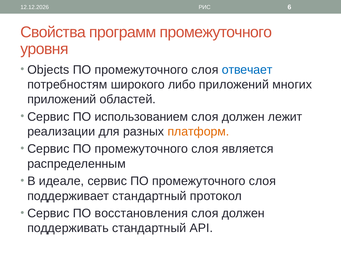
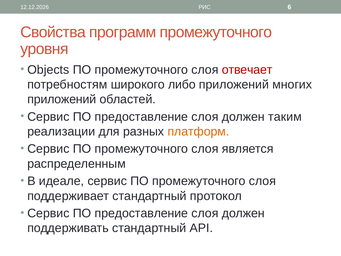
отвечает colour: blue -> red (247, 70)
использованием: использованием -> предоставление (141, 117)
лежит: лежит -> таким (285, 117)
восстановления: восстановления -> предоставление (141, 213)
